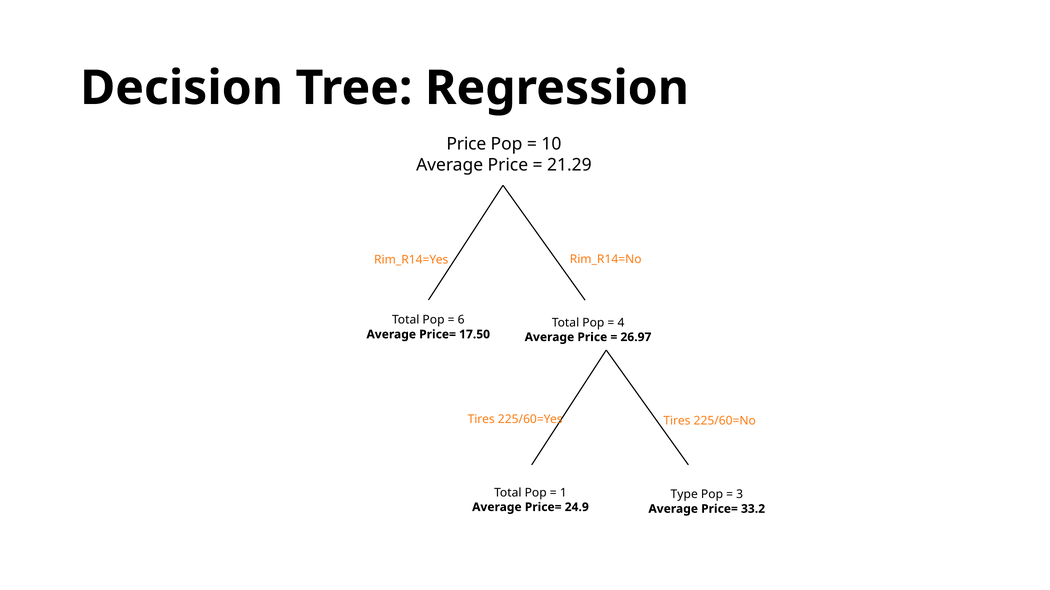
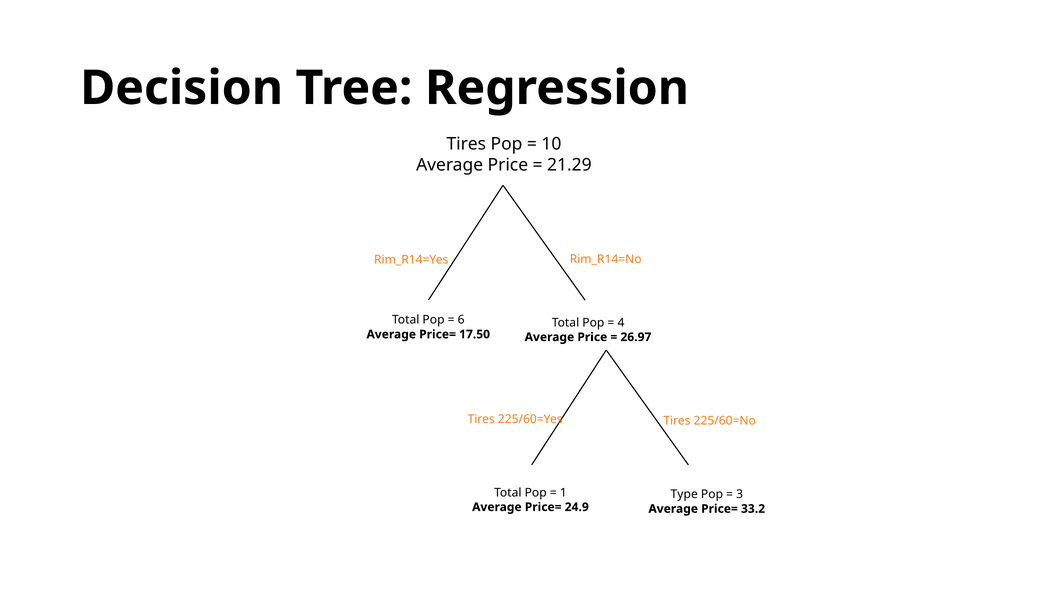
Price: Price -> Tires (466, 144)
